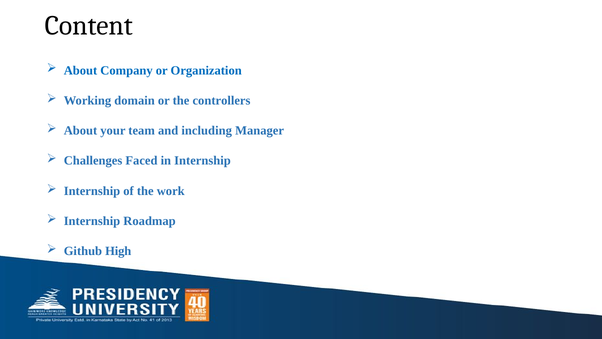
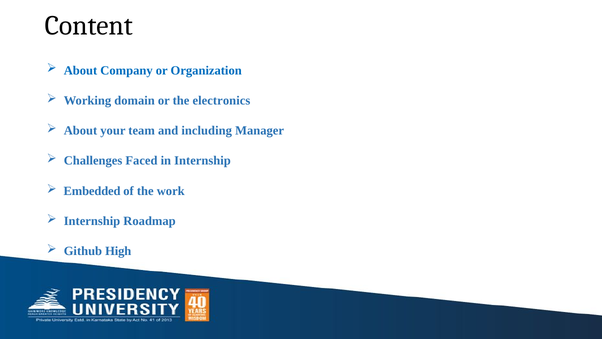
controllers: controllers -> electronics (221, 100)
Internship: Internship -> Embedded (92, 191)
